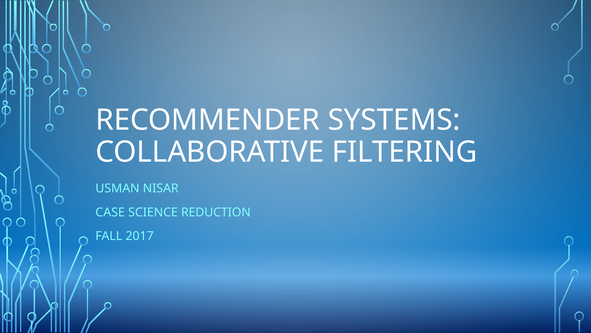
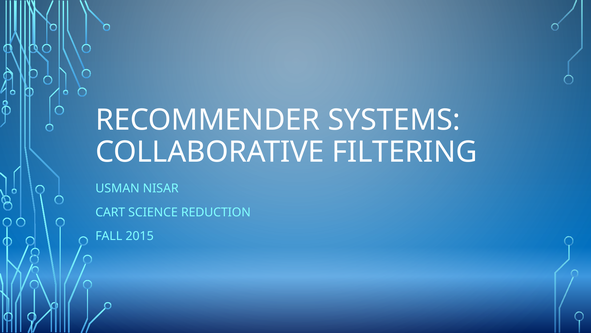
CASE: CASE -> CART (110, 212)
2017: 2017 -> 2015 (140, 236)
